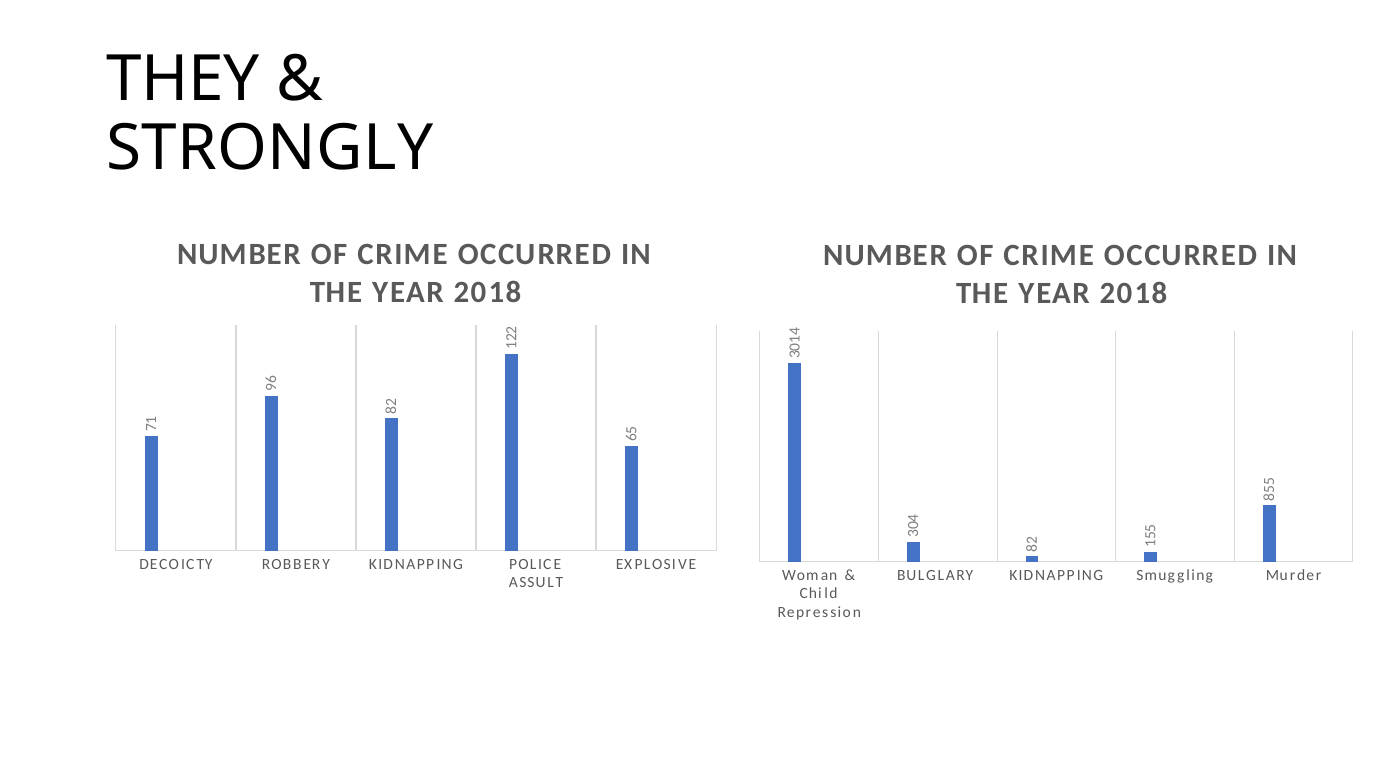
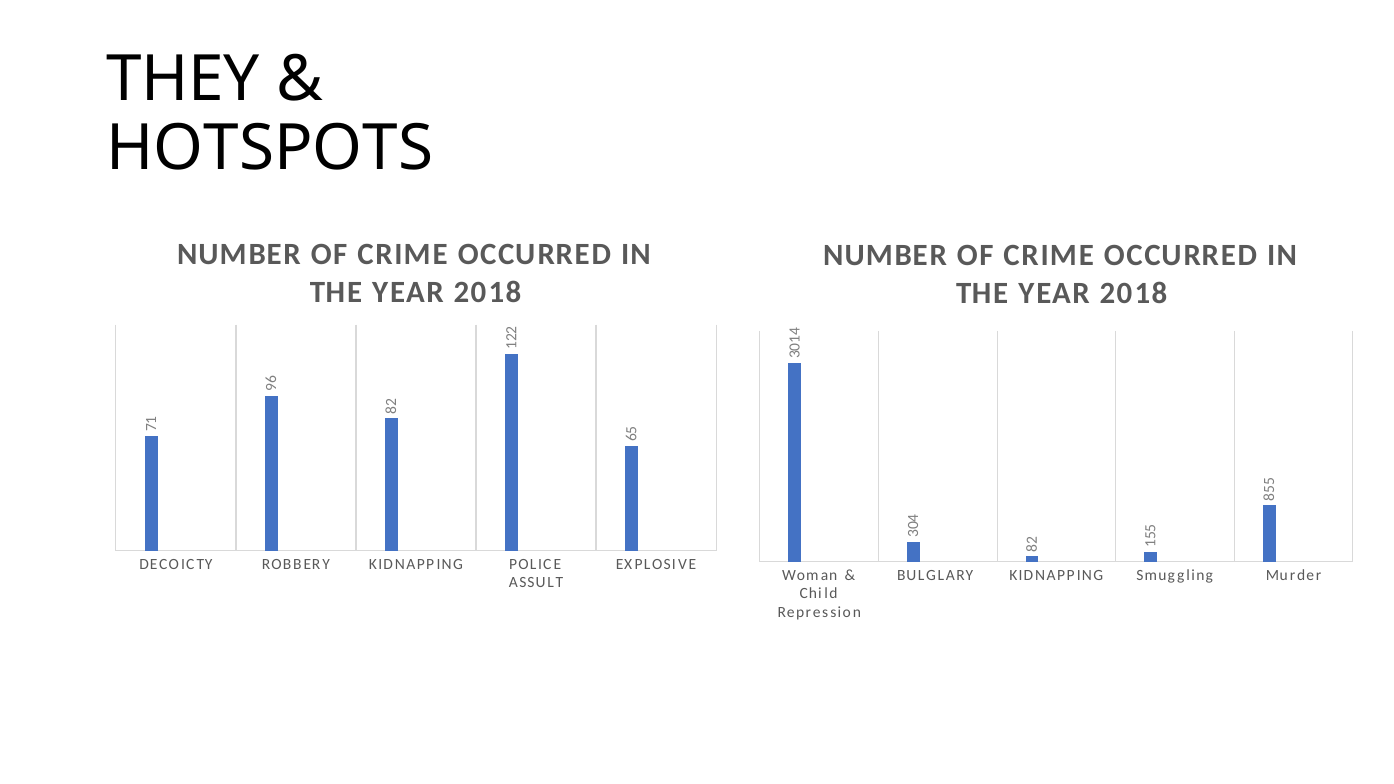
STRONGLY: STRONGLY -> HOTSPOTS (270, 148)
